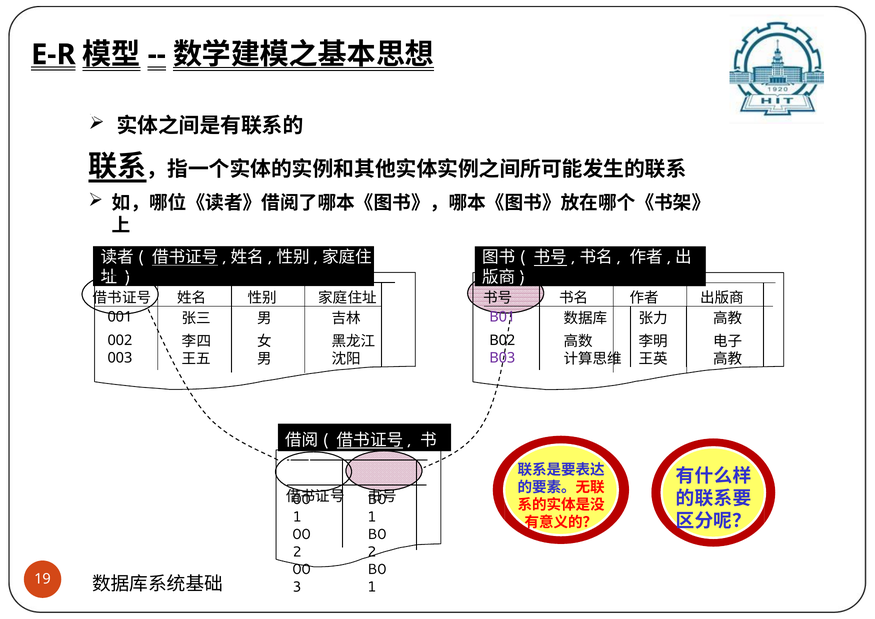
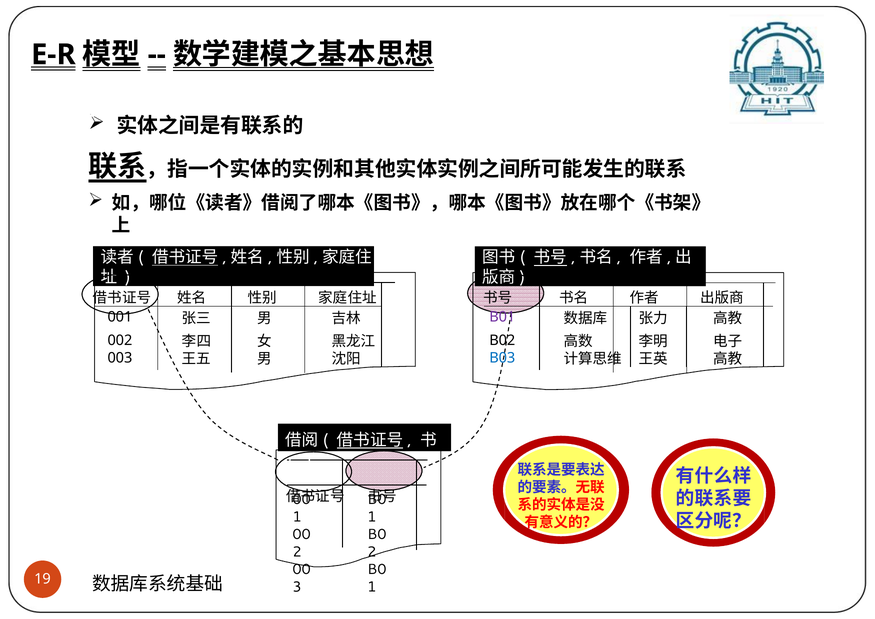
B03 colour: purple -> blue (502, 358)
